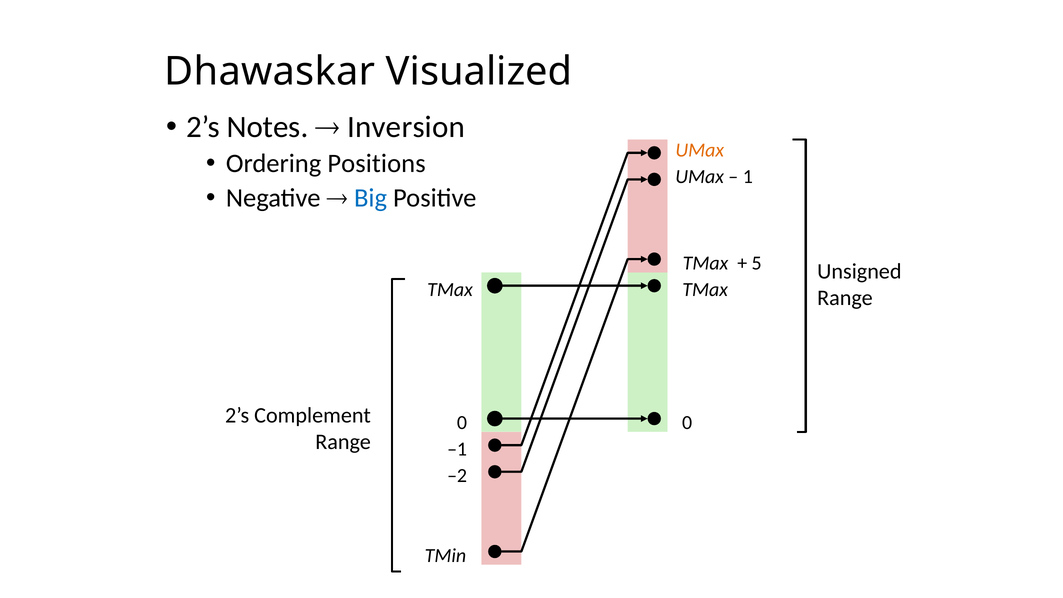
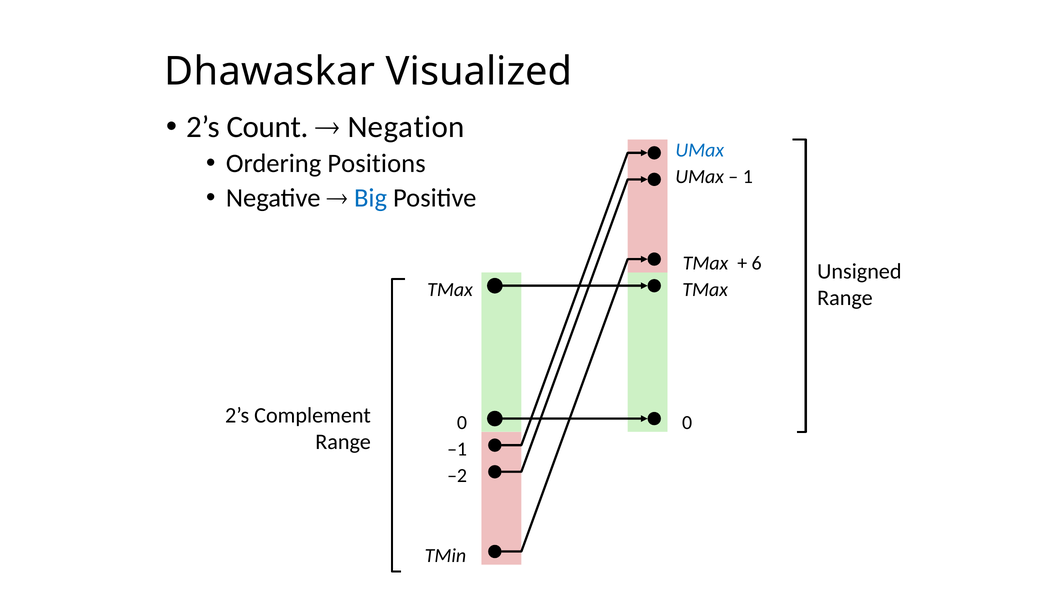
Notes: Notes -> Count (268, 127)
Inversion: Inversion -> Negation (406, 127)
UMax colour: orange -> blue (700, 150)
5: 5 -> 6 (757, 263)
